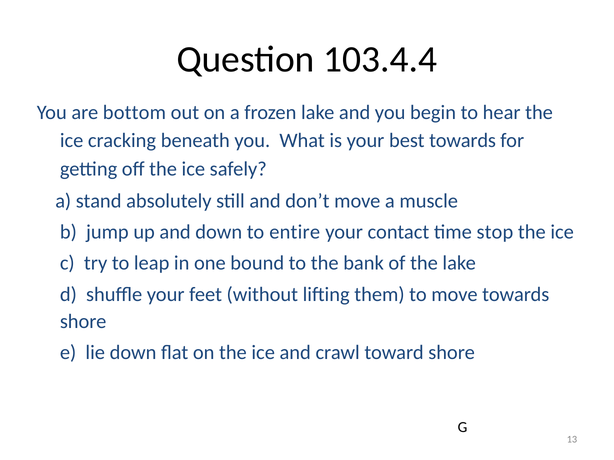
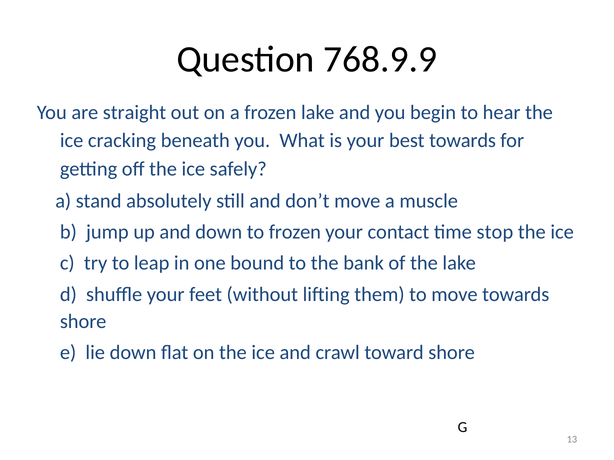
103.4.4: 103.4.4 -> 768.9.9 (380, 59)
bottom: bottom -> straight (135, 113)
to entire: entire -> frozen (295, 232)
